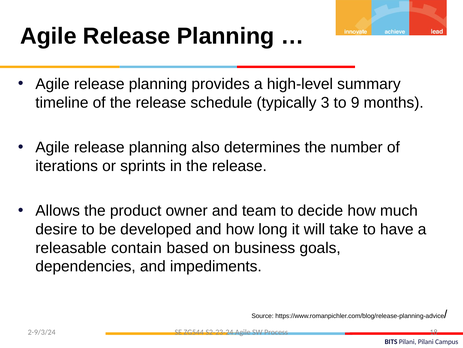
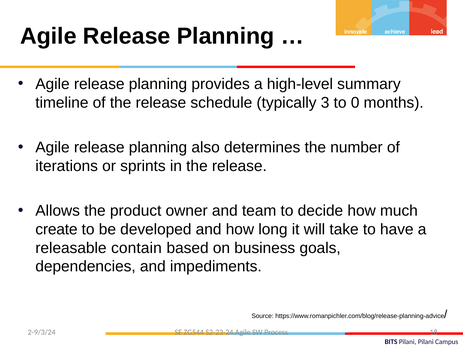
9: 9 -> 0 (355, 102)
desire: desire -> create (56, 229)
